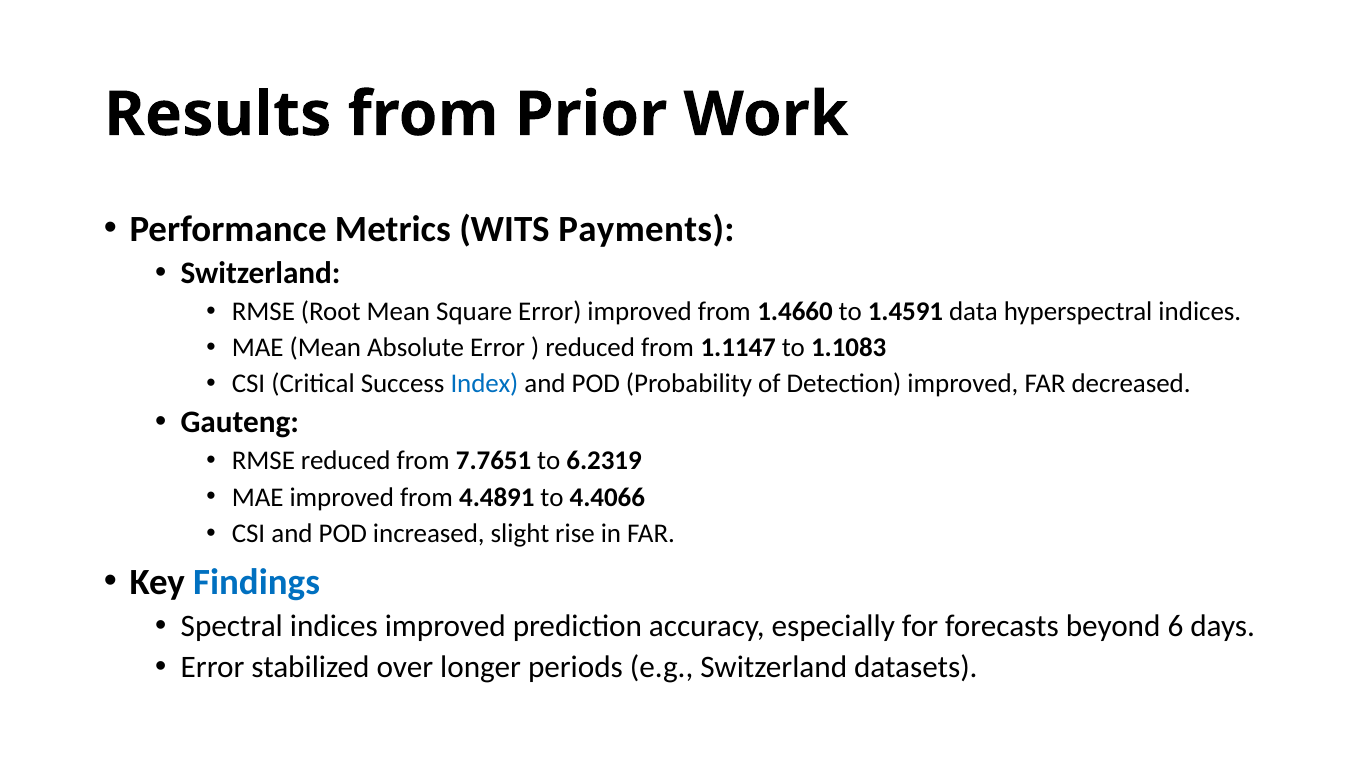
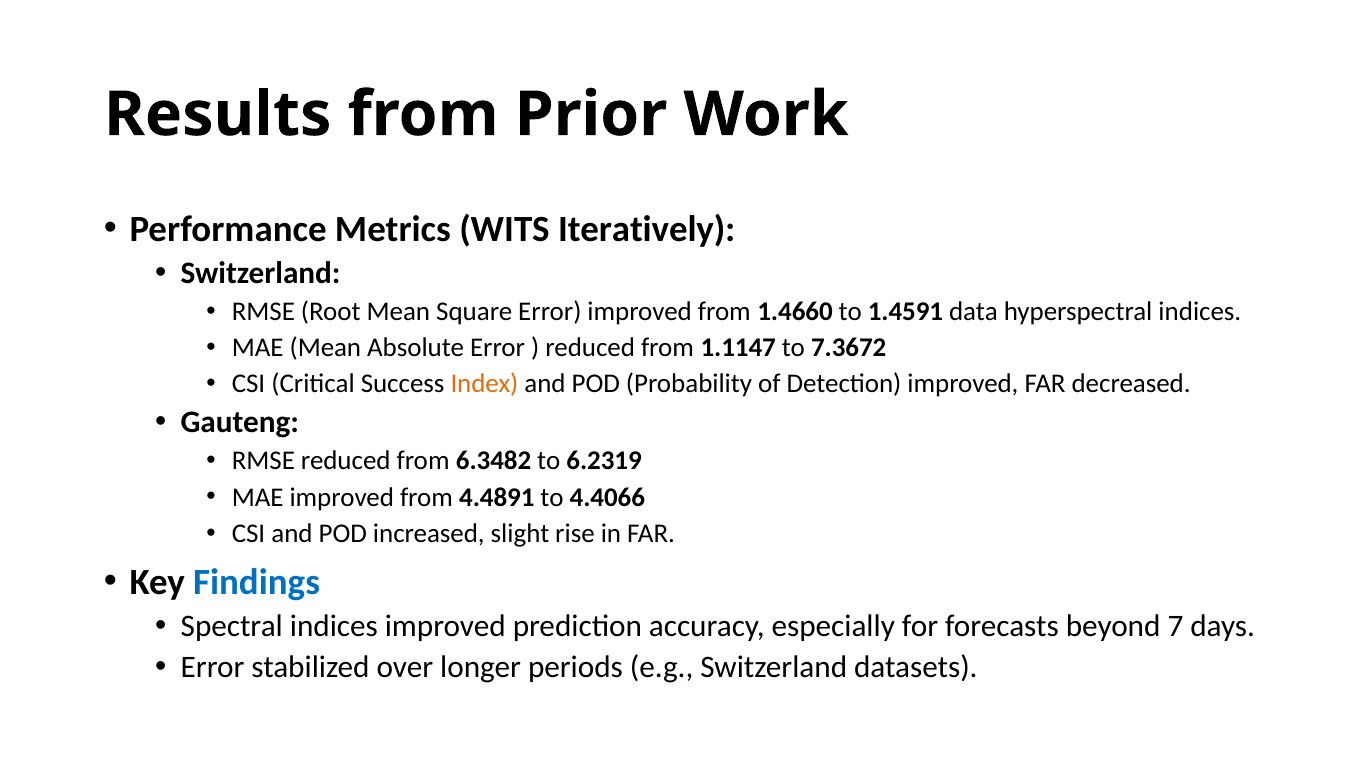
Payments: Payments -> Iteratively (647, 229)
1.1083: 1.1083 -> 7.3672 (849, 348)
Index colour: blue -> orange (484, 384)
7.7651: 7.7651 -> 6.3482 (494, 461)
6: 6 -> 7 (1175, 626)
